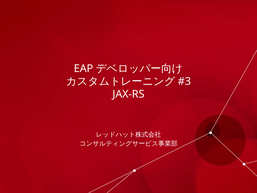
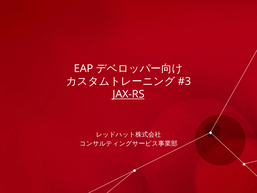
JAX-RS underline: none -> present (128, 94)
